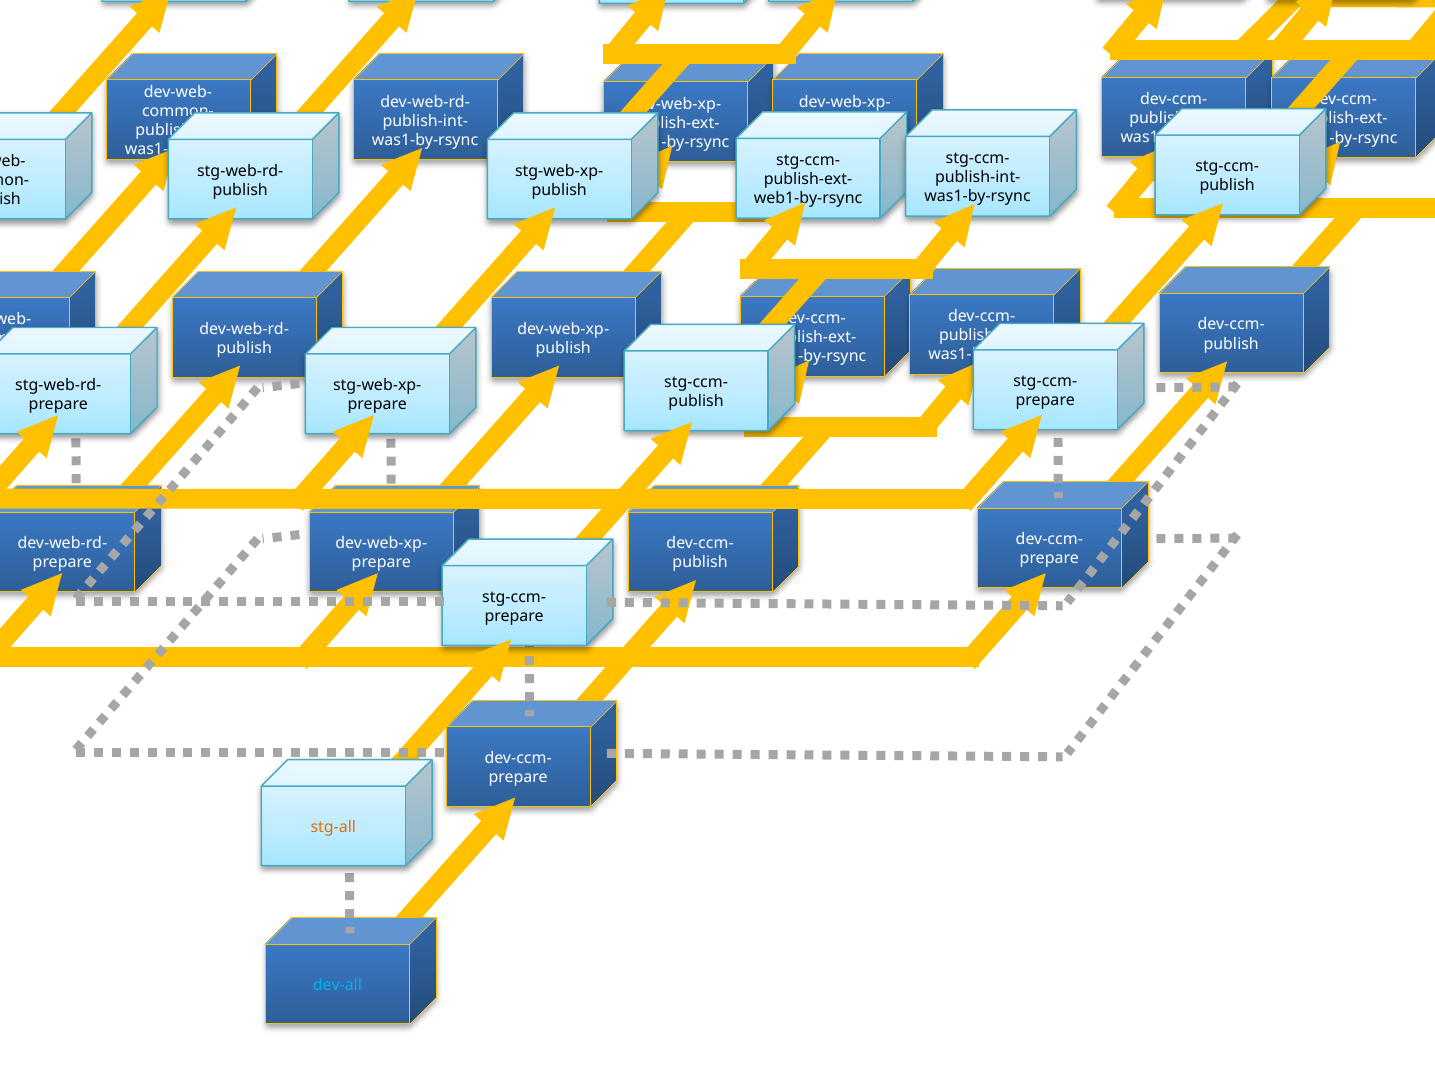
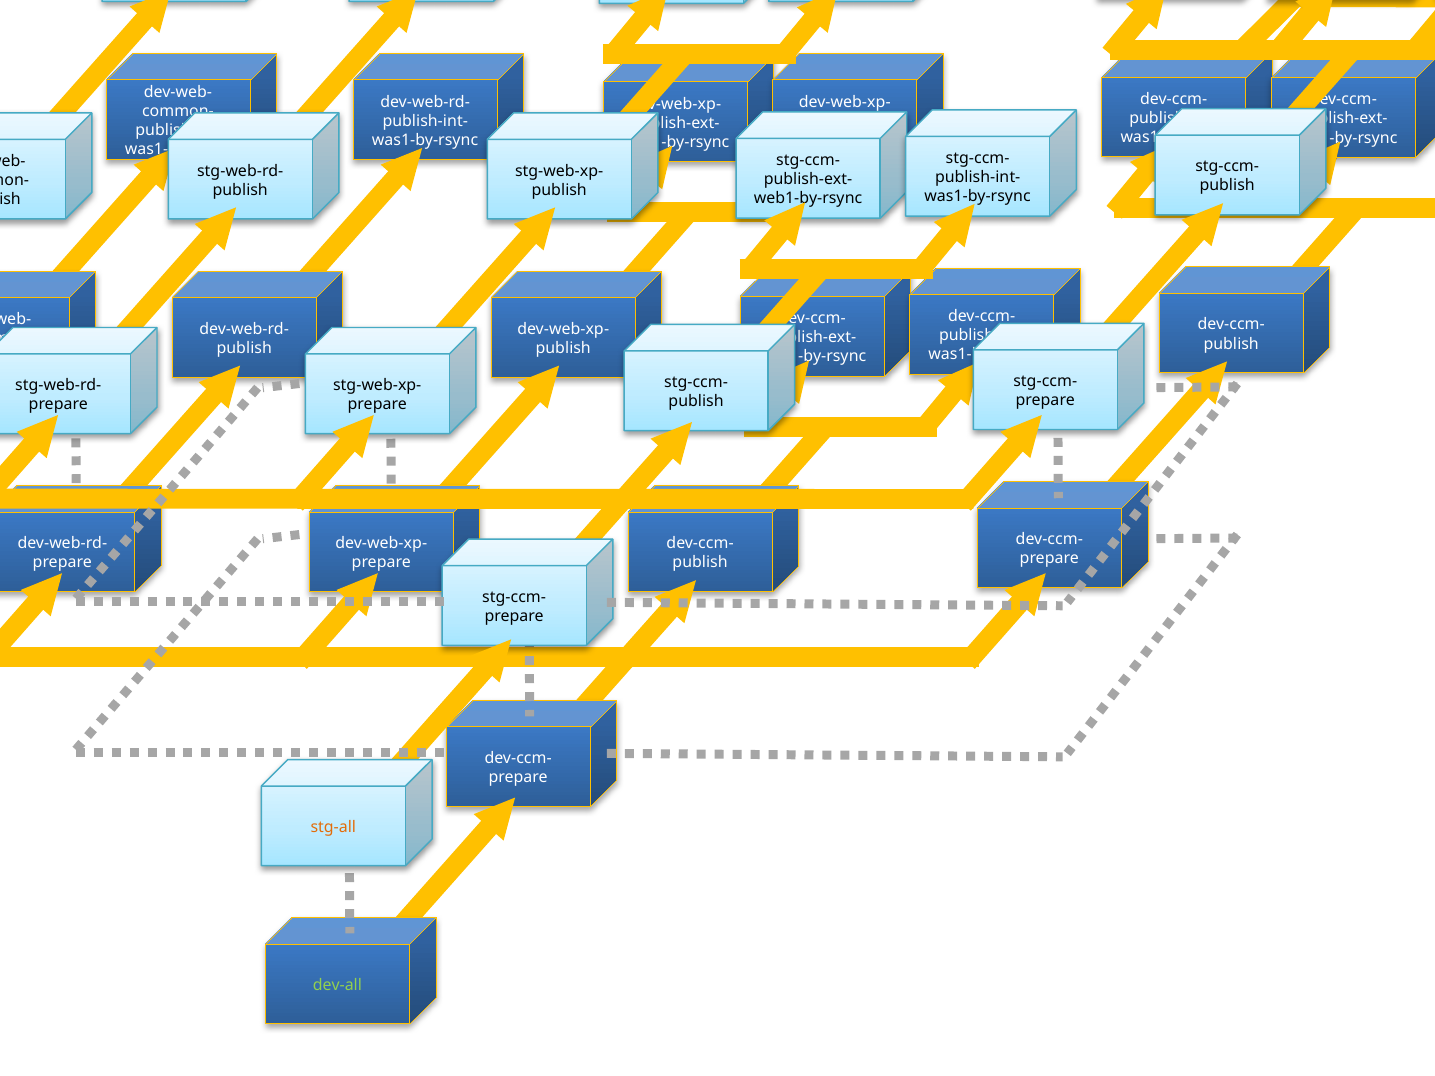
dev-all colour: light blue -> light green (337, 985)
